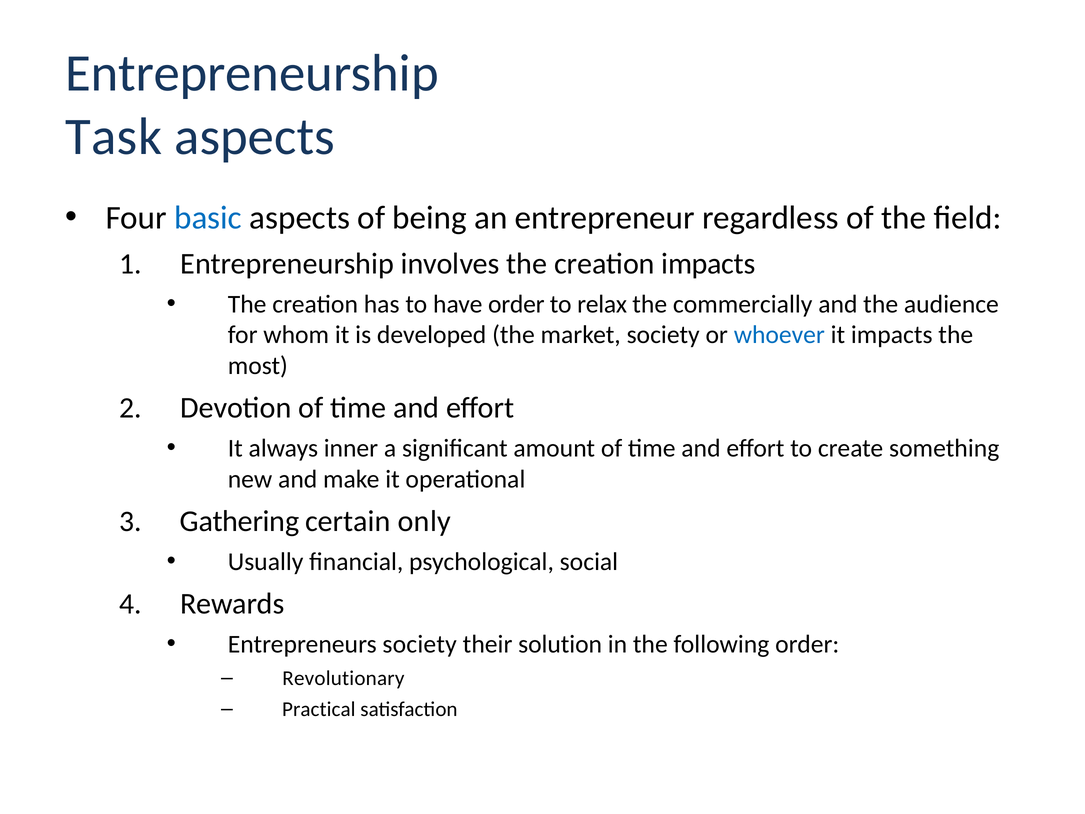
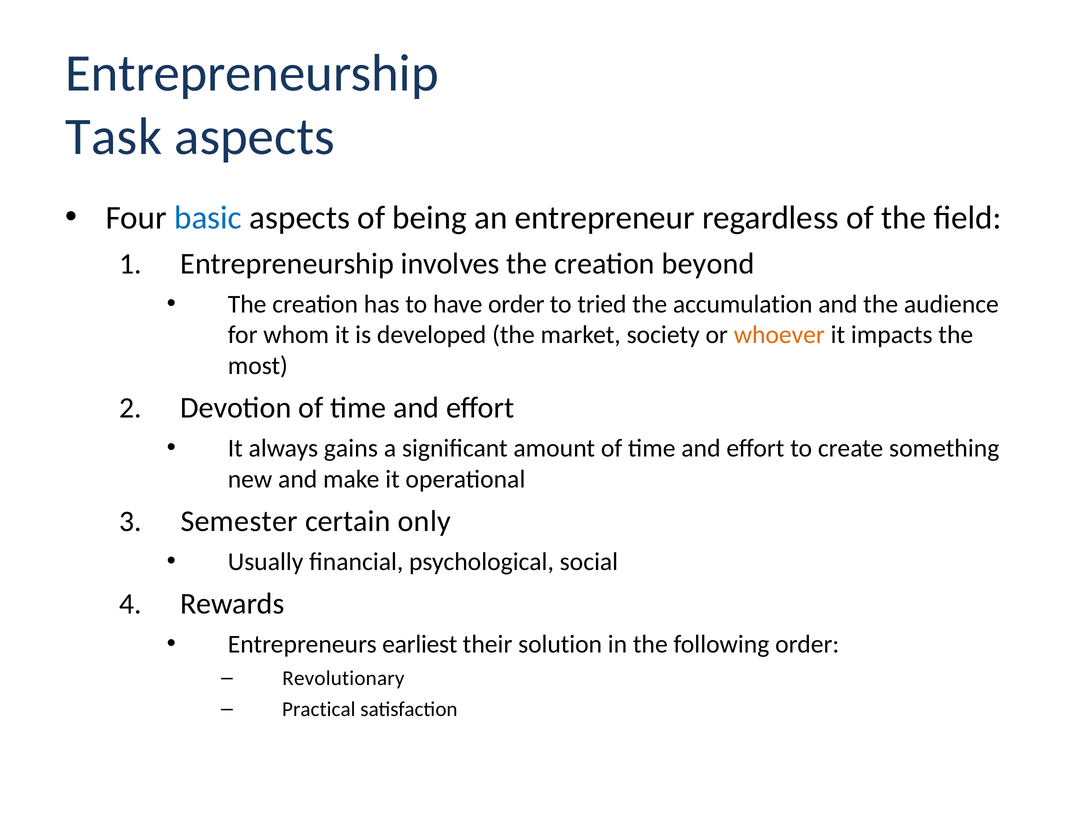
creation impacts: impacts -> beyond (708, 264)
relax: relax -> tried (602, 304)
commercially: commercially -> accumulation (743, 304)
whoever colour: blue -> orange (779, 335)
inner: inner -> gains (351, 448)
Gathering: Gathering -> Semester (239, 521)
Entrepreneurs society: society -> earliest (420, 644)
